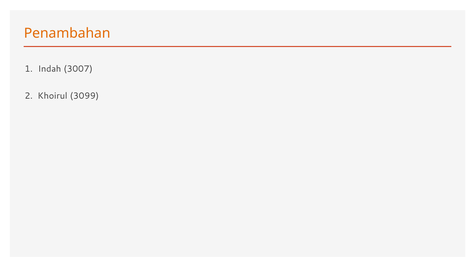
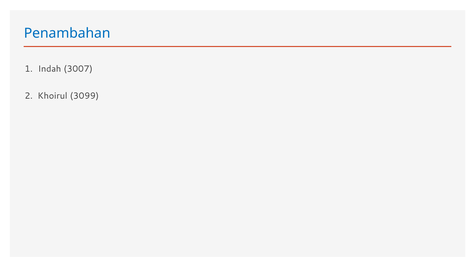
Penambahan colour: orange -> blue (67, 33)
